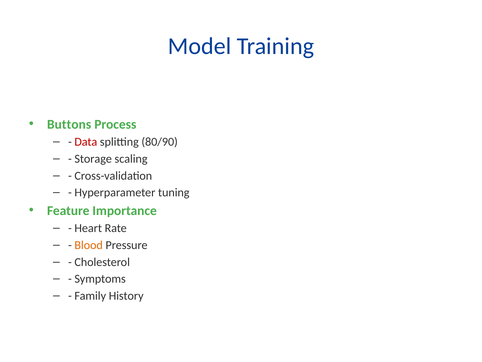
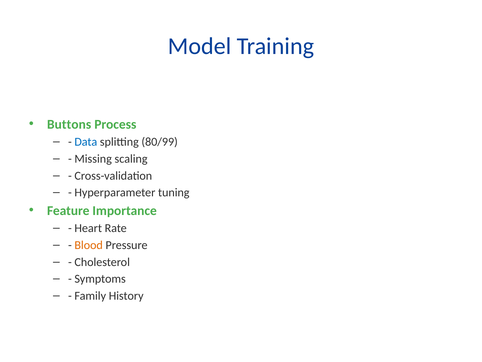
Data colour: red -> blue (86, 142)
80/90: 80/90 -> 80/99 (160, 142)
Storage: Storage -> Missing (93, 159)
